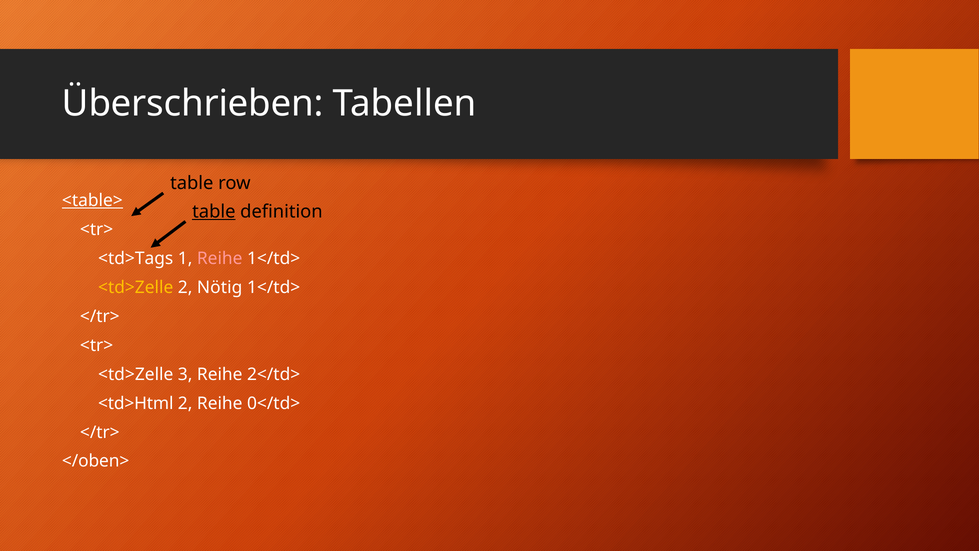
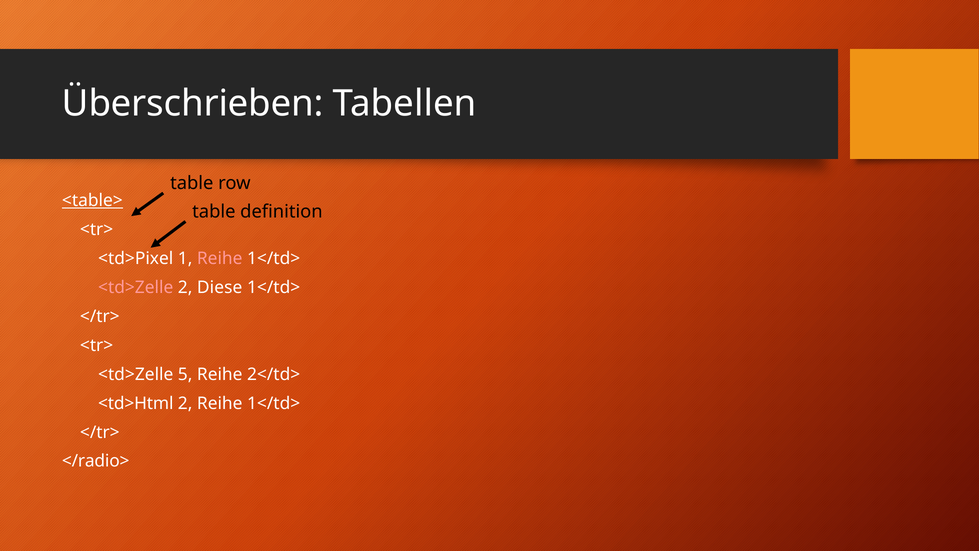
table underline: present -> none (214, 211)
<td>Tags: <td>Tags -> <td>Pixel (136, 258)
<td>Zelle colour: yellow -> pink (136, 287)
Nötig: Nötig -> Diese (220, 287)
3: 3 -> 5 (185, 374)
2 Reihe 0</td>: 0</td> -> 1</td> (274, 403)
</oben>: </oben> -> </radio> (96, 461)
